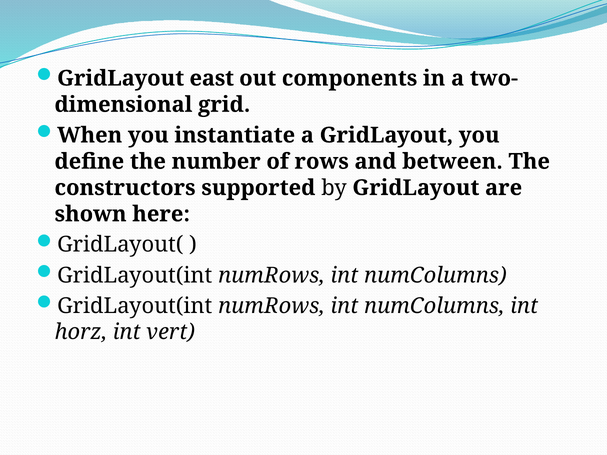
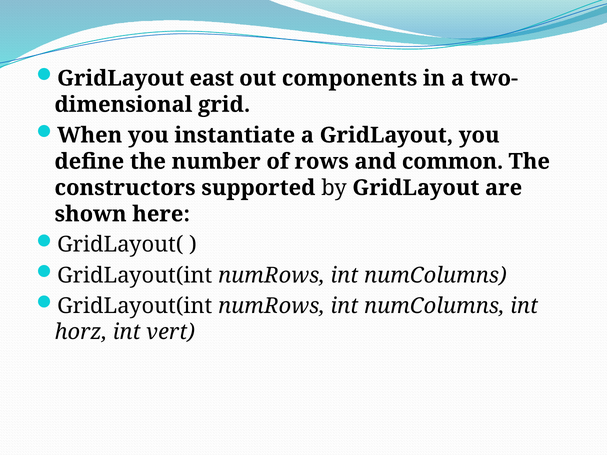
between: between -> common (453, 162)
